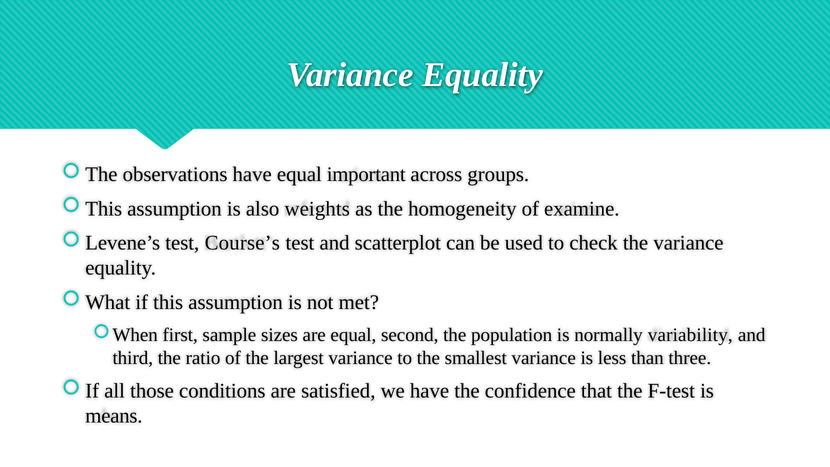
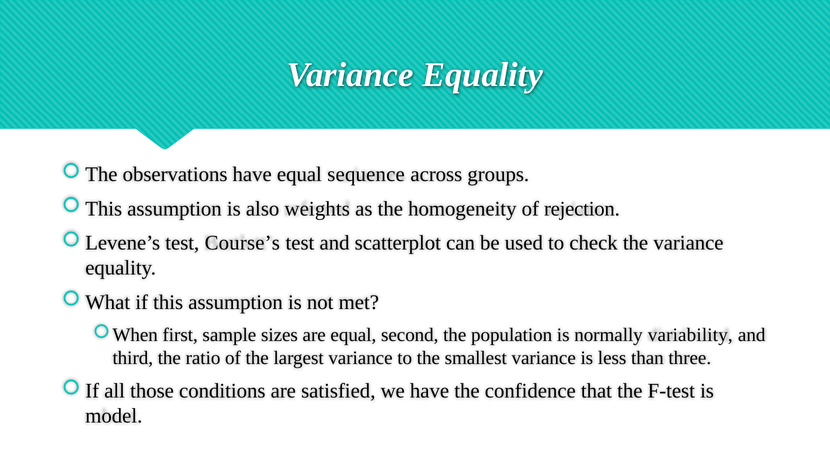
important: important -> sequence (366, 175)
examine: examine -> rejection (582, 209)
means: means -> model (114, 416)
